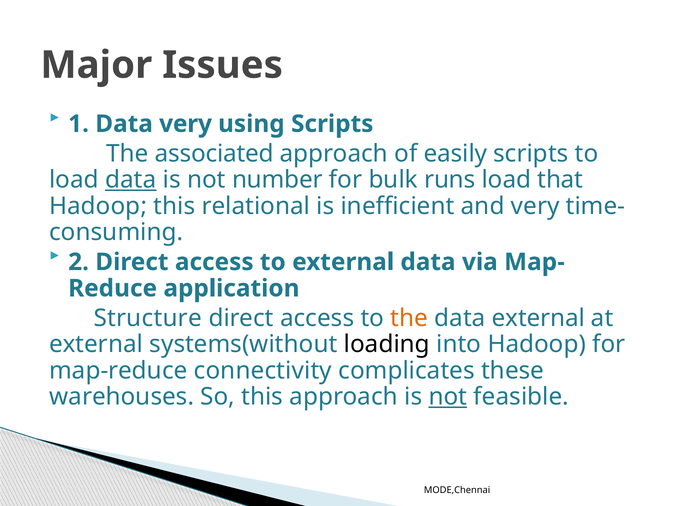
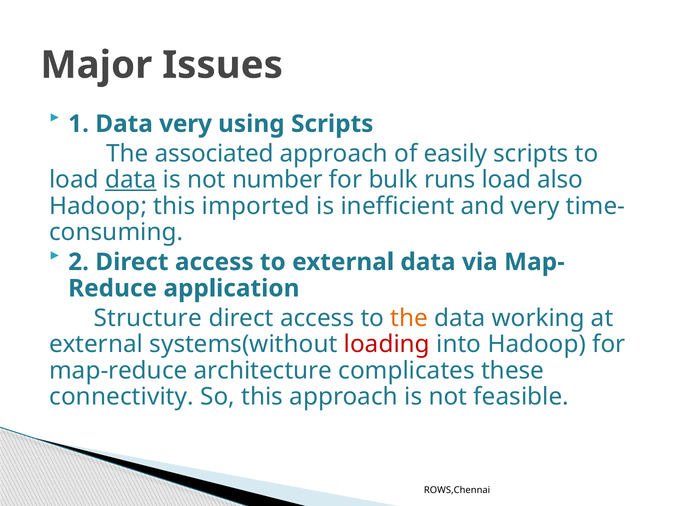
that: that -> also (560, 180)
relational: relational -> imported (256, 206)
data external: external -> working (538, 318)
loading colour: black -> red (387, 344)
connectivity: connectivity -> architecture (263, 371)
warehouses: warehouses -> connectivity (122, 397)
not underline: present -> none (448, 397)
MODE,Chennai: MODE,Chennai -> ROWS,Chennai (457, 490)
